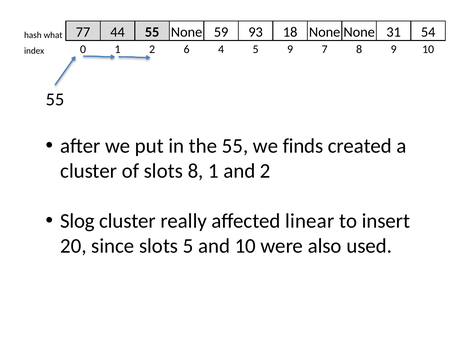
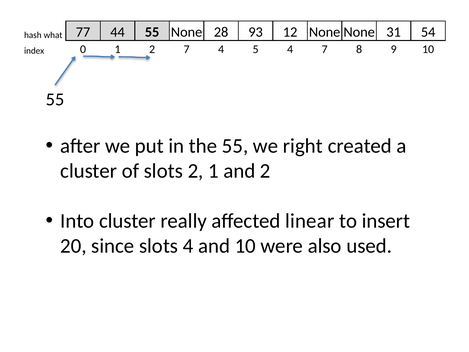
59: 59 -> 28 (221, 32)
18: 18 -> 12 (290, 32)
6: 6 -> 7 (187, 49)
5 9: 9 -> 4 (290, 49)
finds: finds -> right (303, 146)
slots 8: 8 -> 2 (196, 171)
Slog: Slog -> Into (77, 221)
slots 5: 5 -> 4 (188, 246)
